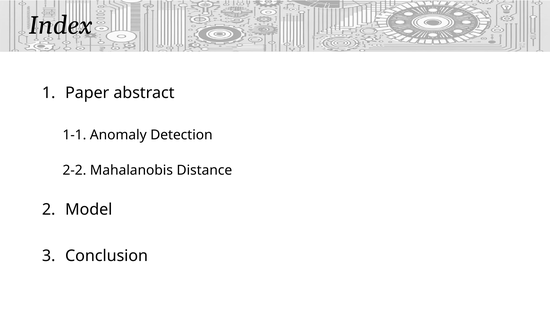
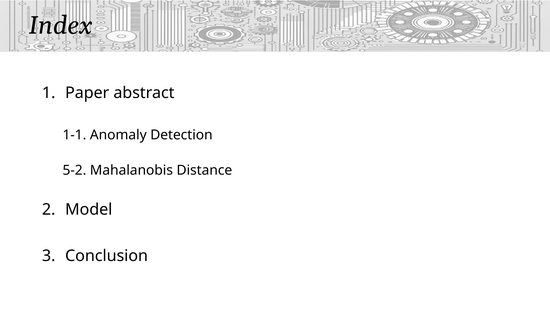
2-2: 2-2 -> 5-2 (74, 170)
